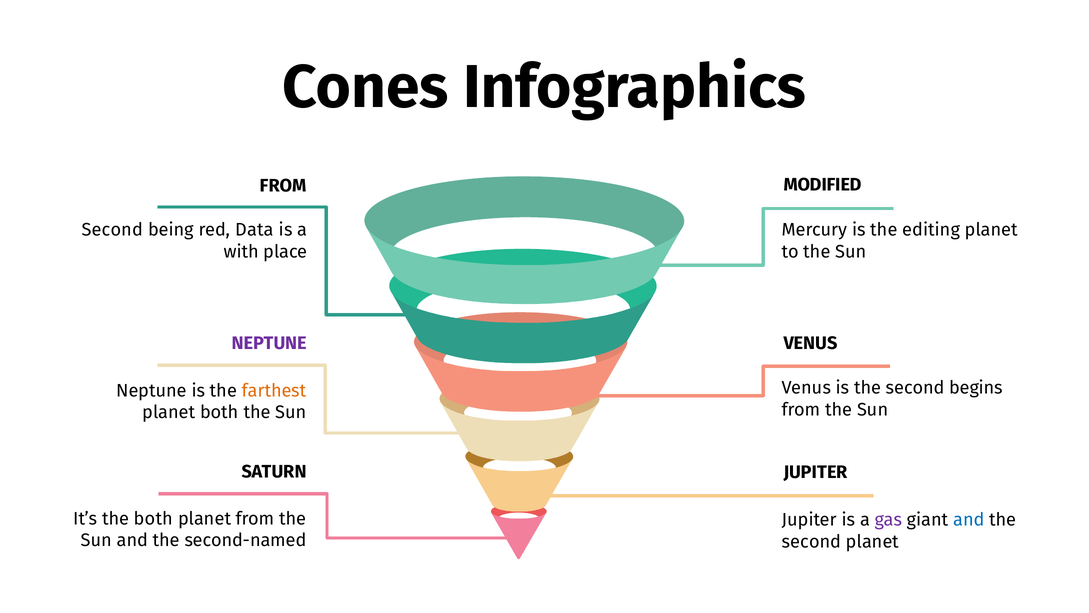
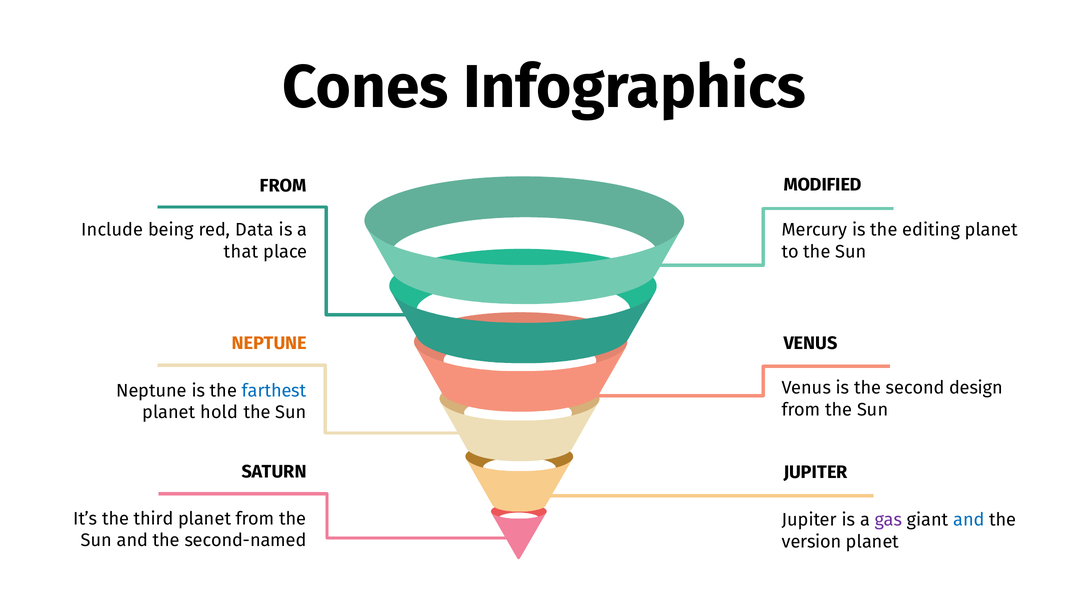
Second: Second -> Include (112, 230)
with: with -> that (241, 252)
NEPTUNE colour: purple -> orange (269, 343)
begins: begins -> design (976, 388)
farthest colour: orange -> blue (274, 390)
planet both: both -> hold (219, 412)
the both: both -> third (154, 518)
second: second -> version (812, 541)
